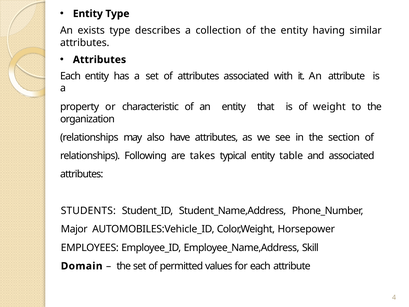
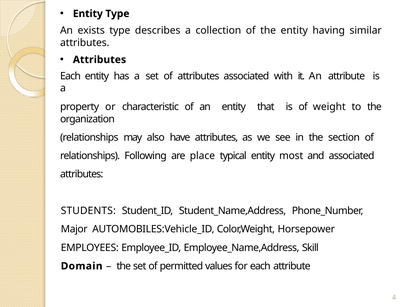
takes: takes -> place (202, 156)
table: table -> most (291, 156)
